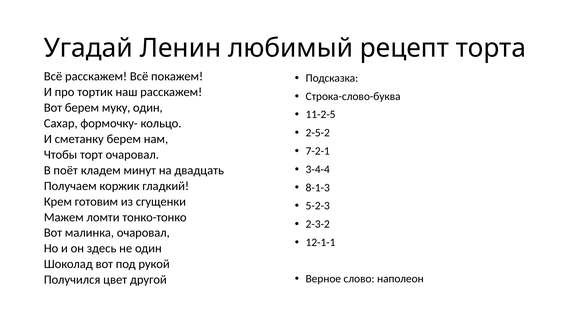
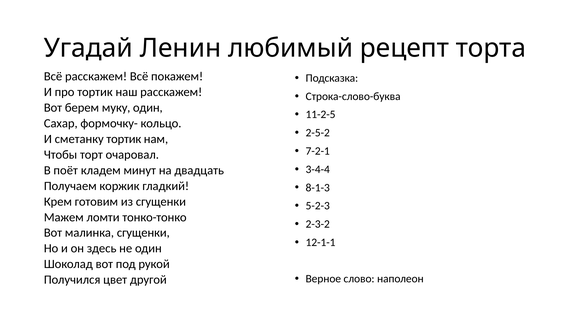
сметанку берем: берем -> тортик (124, 139)
малинка очаровал: очаровал -> сгущенки (143, 233)
